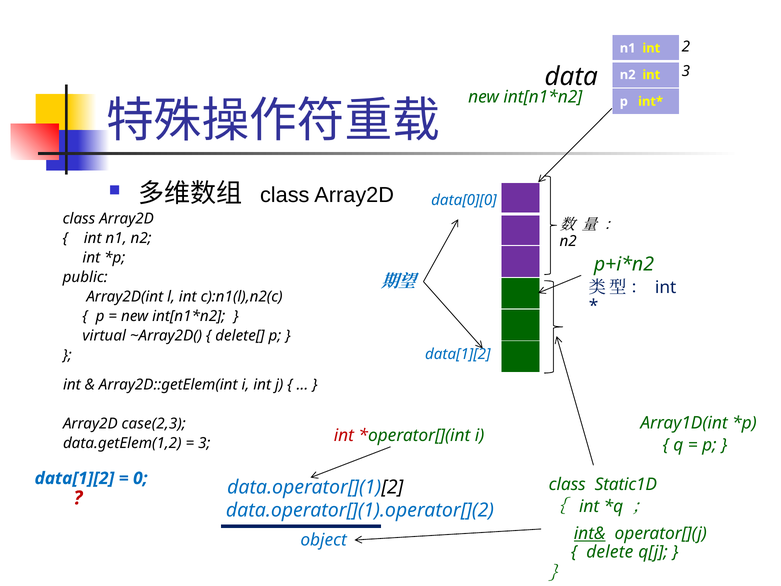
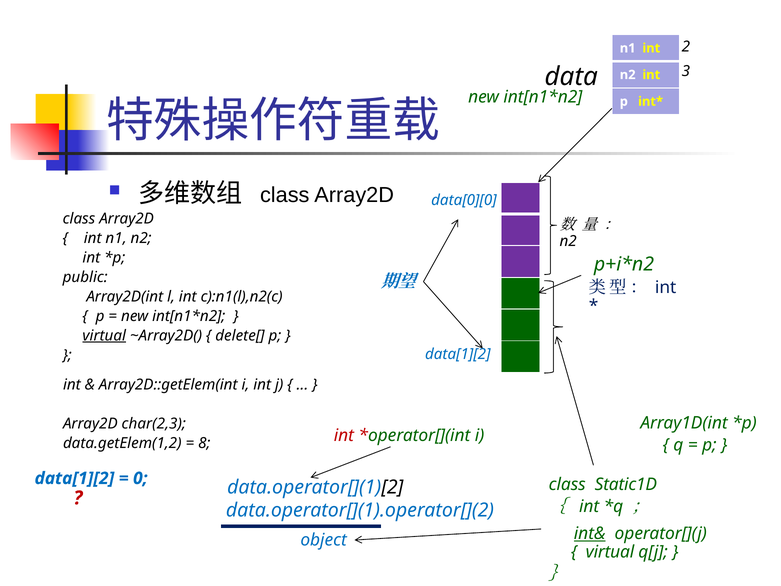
virtual underline: none -> present (104, 336)
case(2,3: case(2,3 -> char(2,3 (154, 424)
3: 3 -> 8 (204, 443)
delete: delete -> virtual (610, 552)
